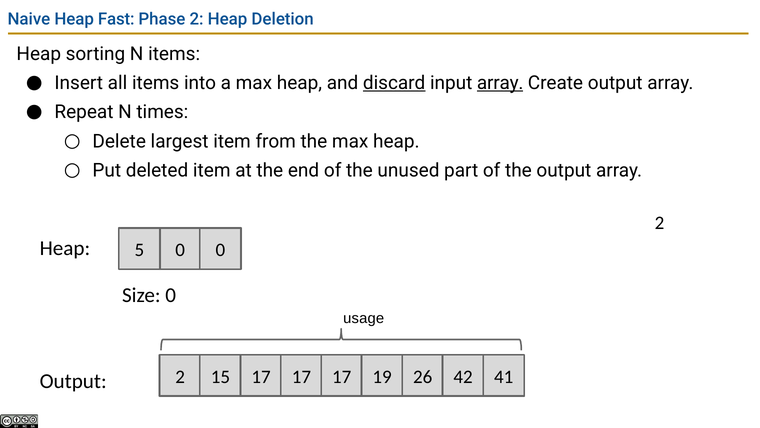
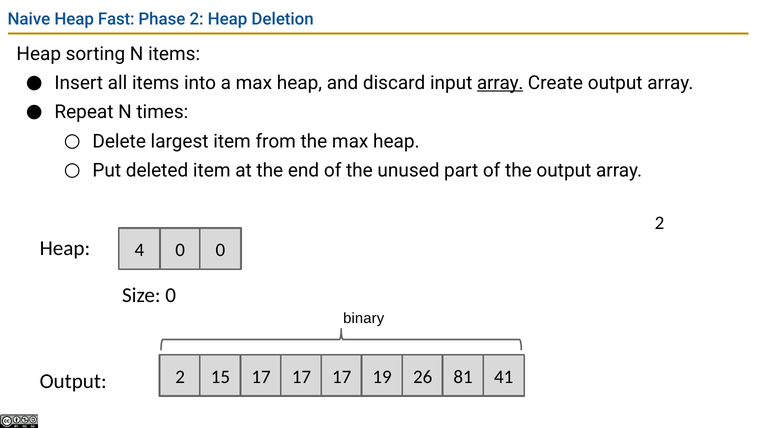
discard underline: present -> none (394, 83)
5: 5 -> 4 (139, 250)
usage: usage -> binary (364, 318)
42: 42 -> 81 (463, 376)
